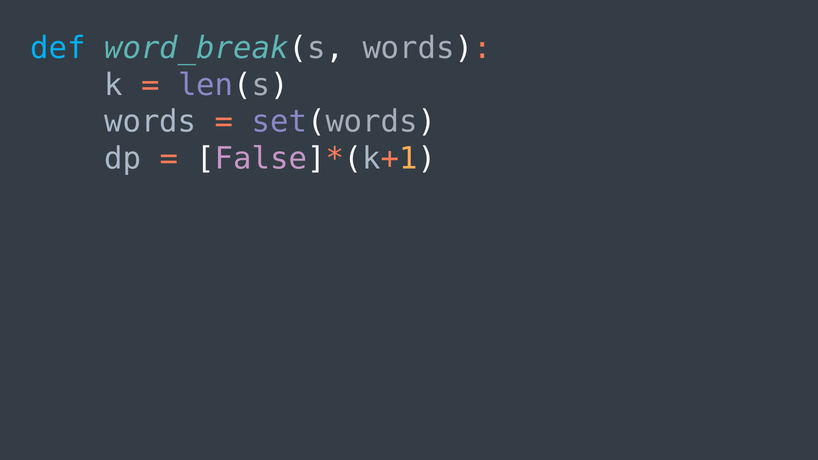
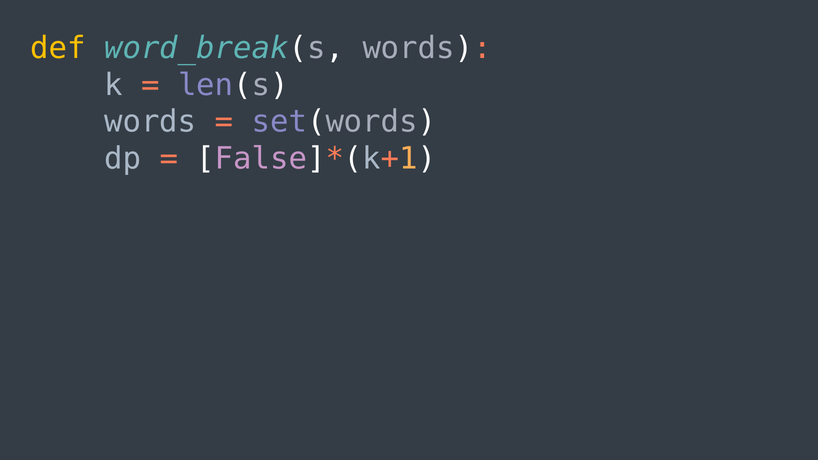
def colour: light blue -> yellow (58, 48)
